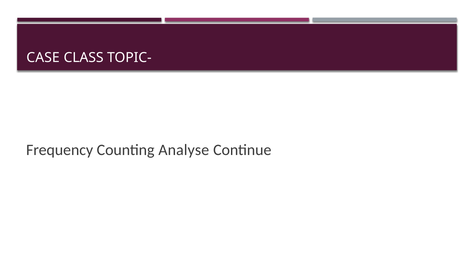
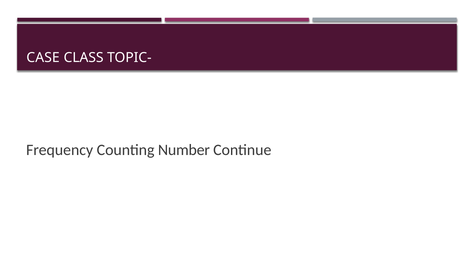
Analyse: Analyse -> Number (184, 150)
